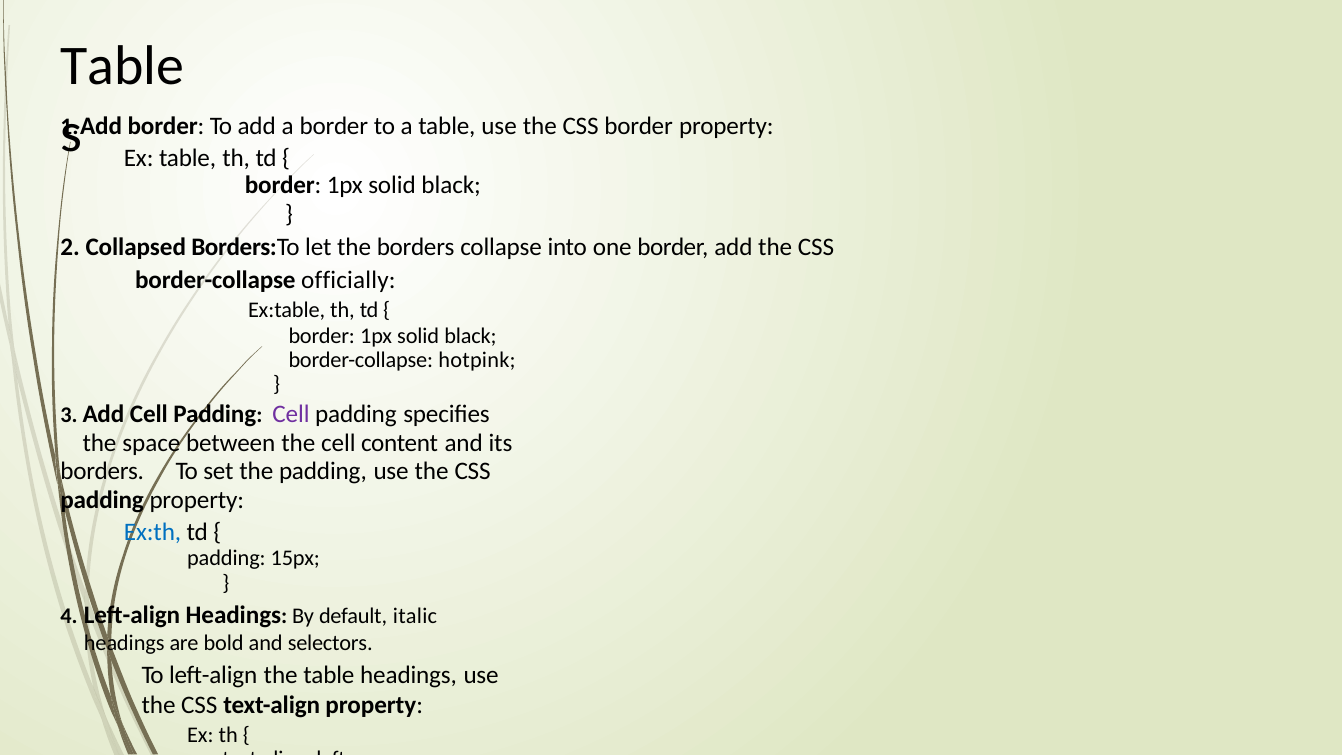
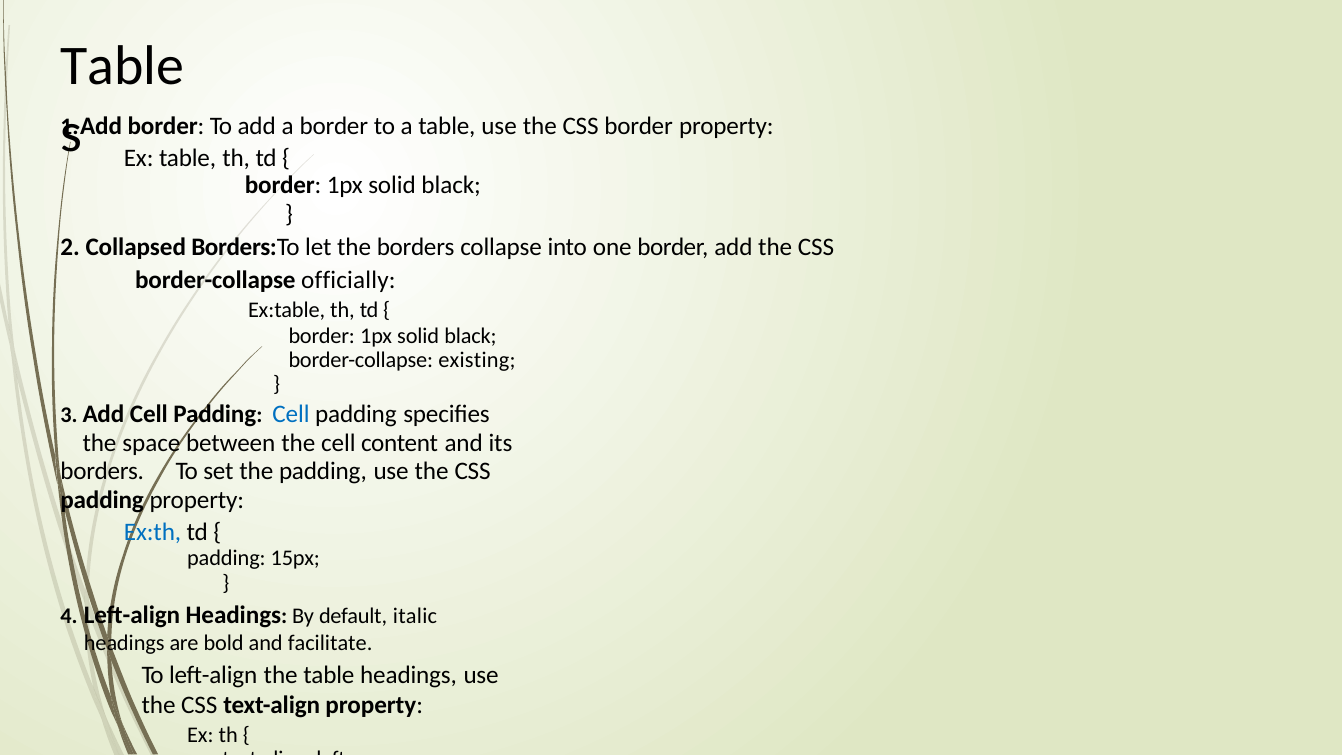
hotpink: hotpink -> existing (477, 360)
Cell colour: purple -> blue (291, 414)
selectors: selectors -> facilitate (330, 643)
